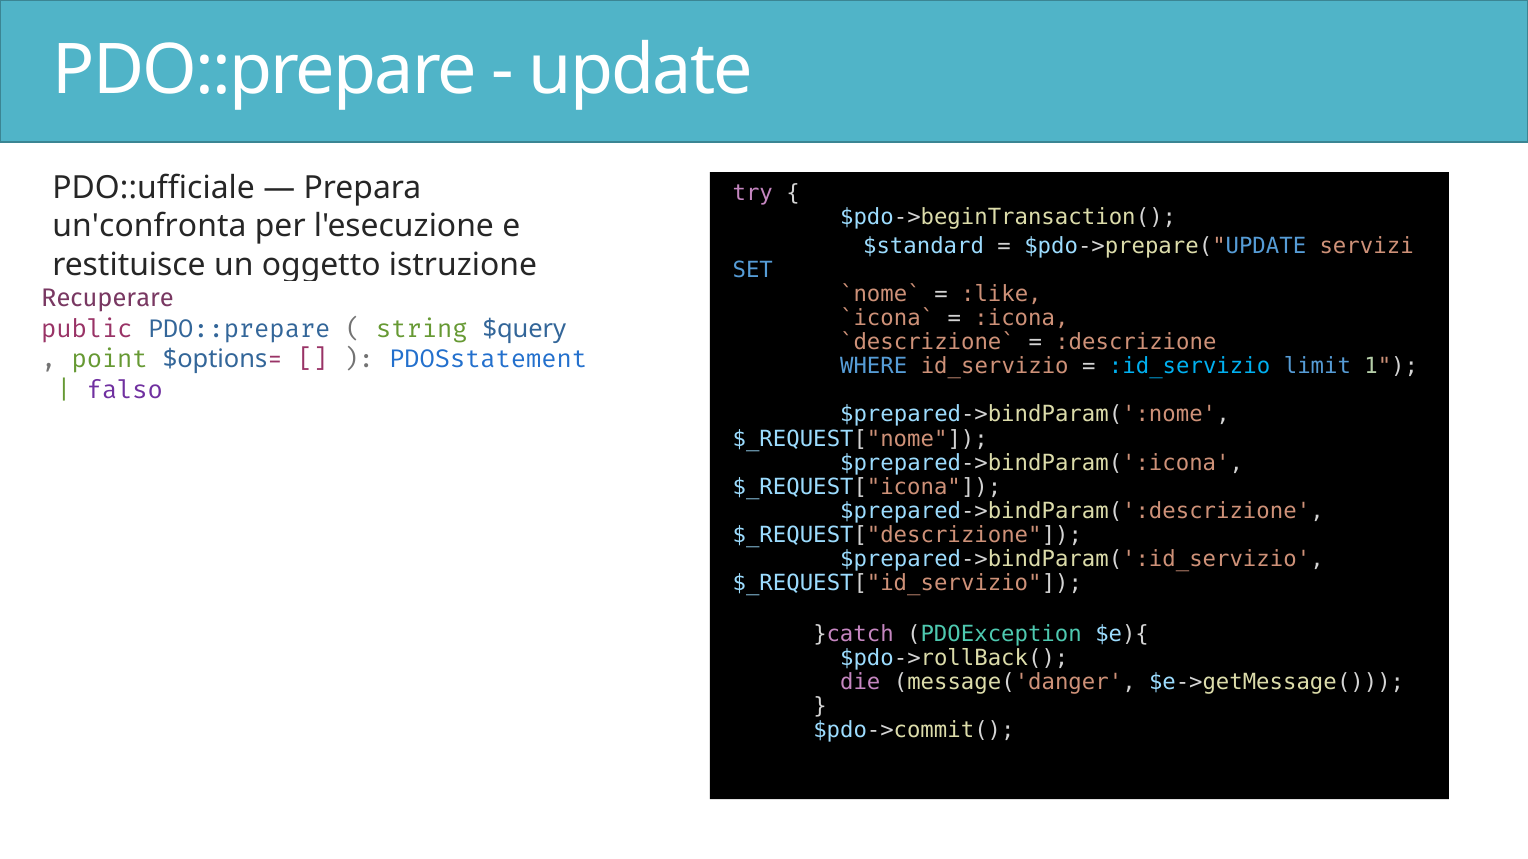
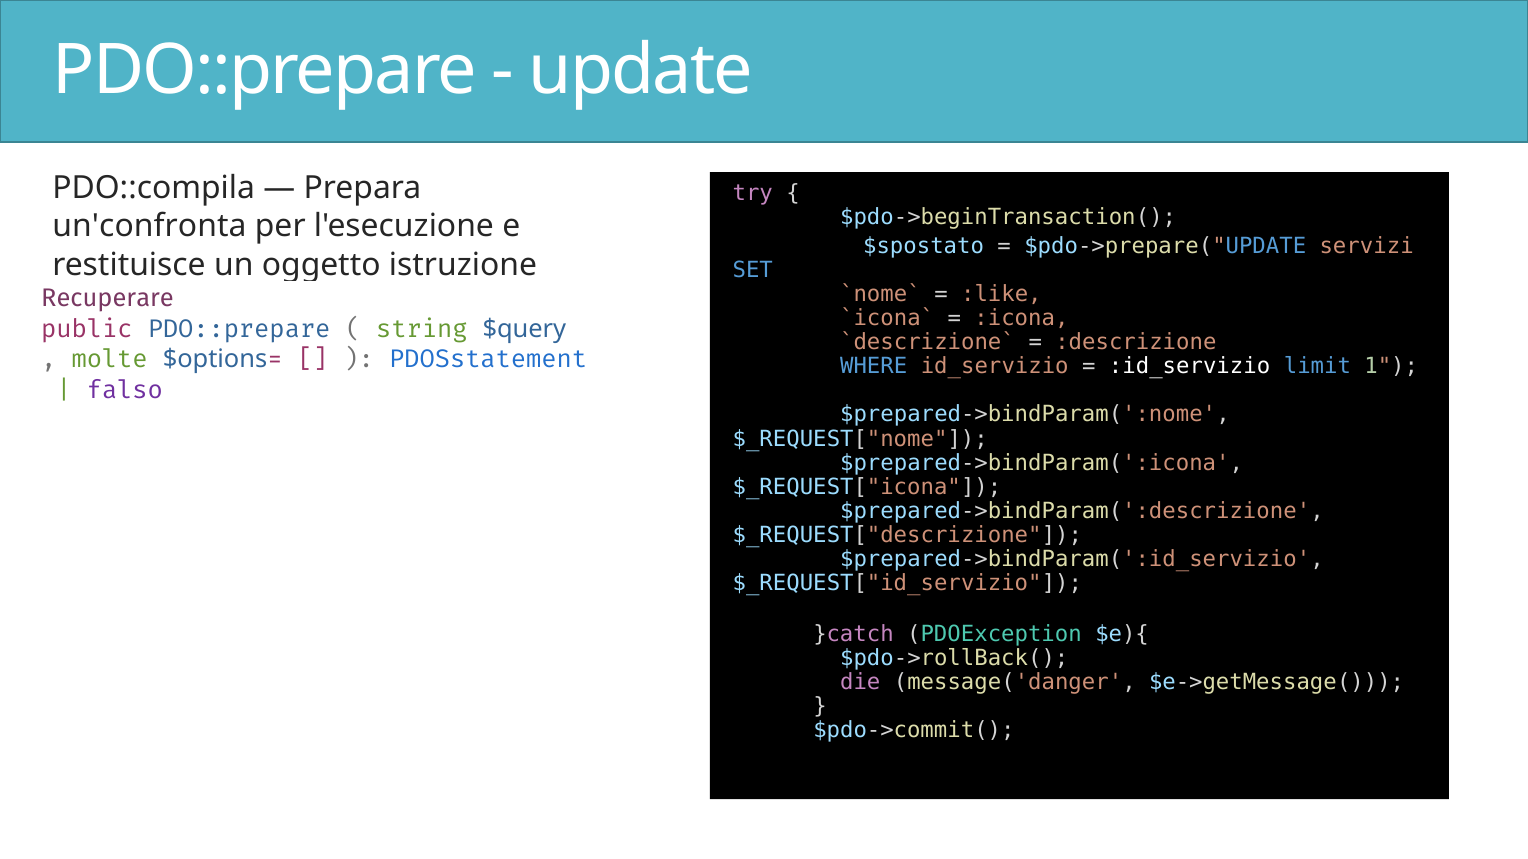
PDO::ufficiale: PDO::ufficiale -> PDO::compila (154, 188)
$standard: $standard -> $spostato (924, 246)
point: point -> molte (110, 359)
:id_servizio colour: light blue -> white (1190, 367)
